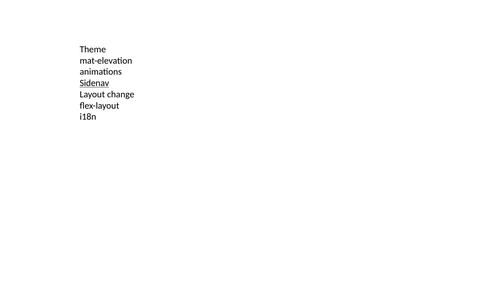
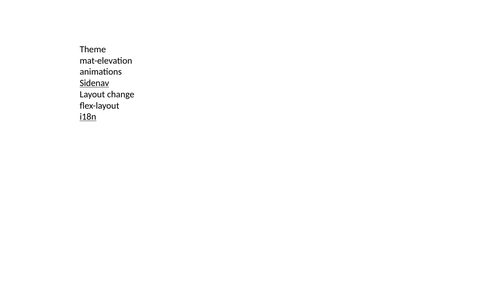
i18n underline: none -> present (88, 117)
